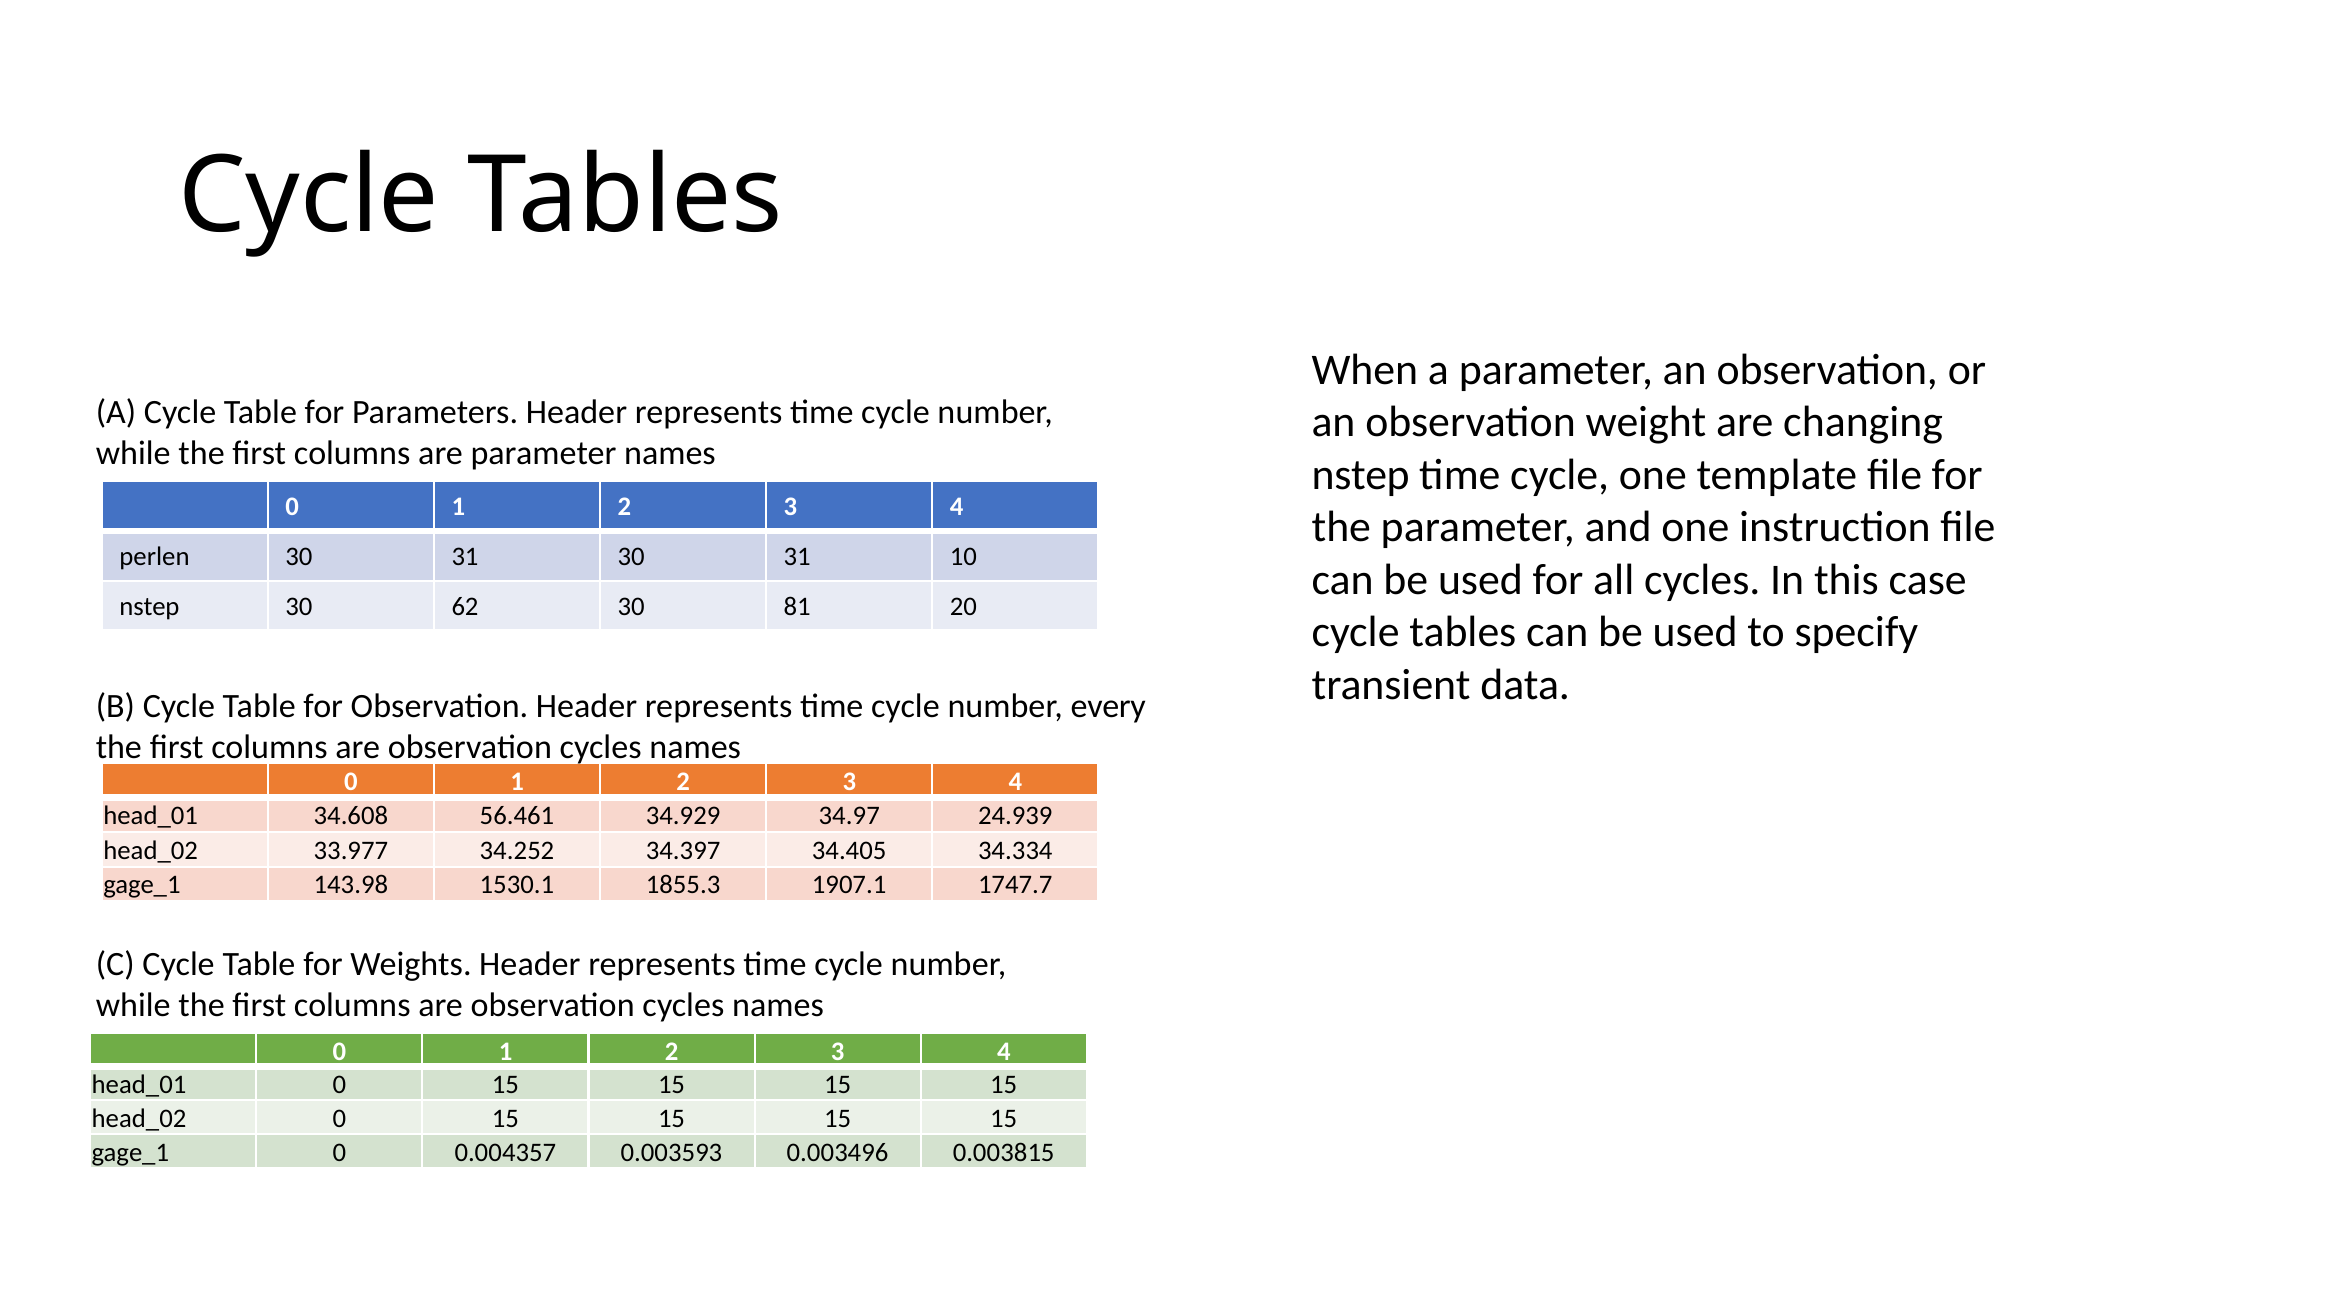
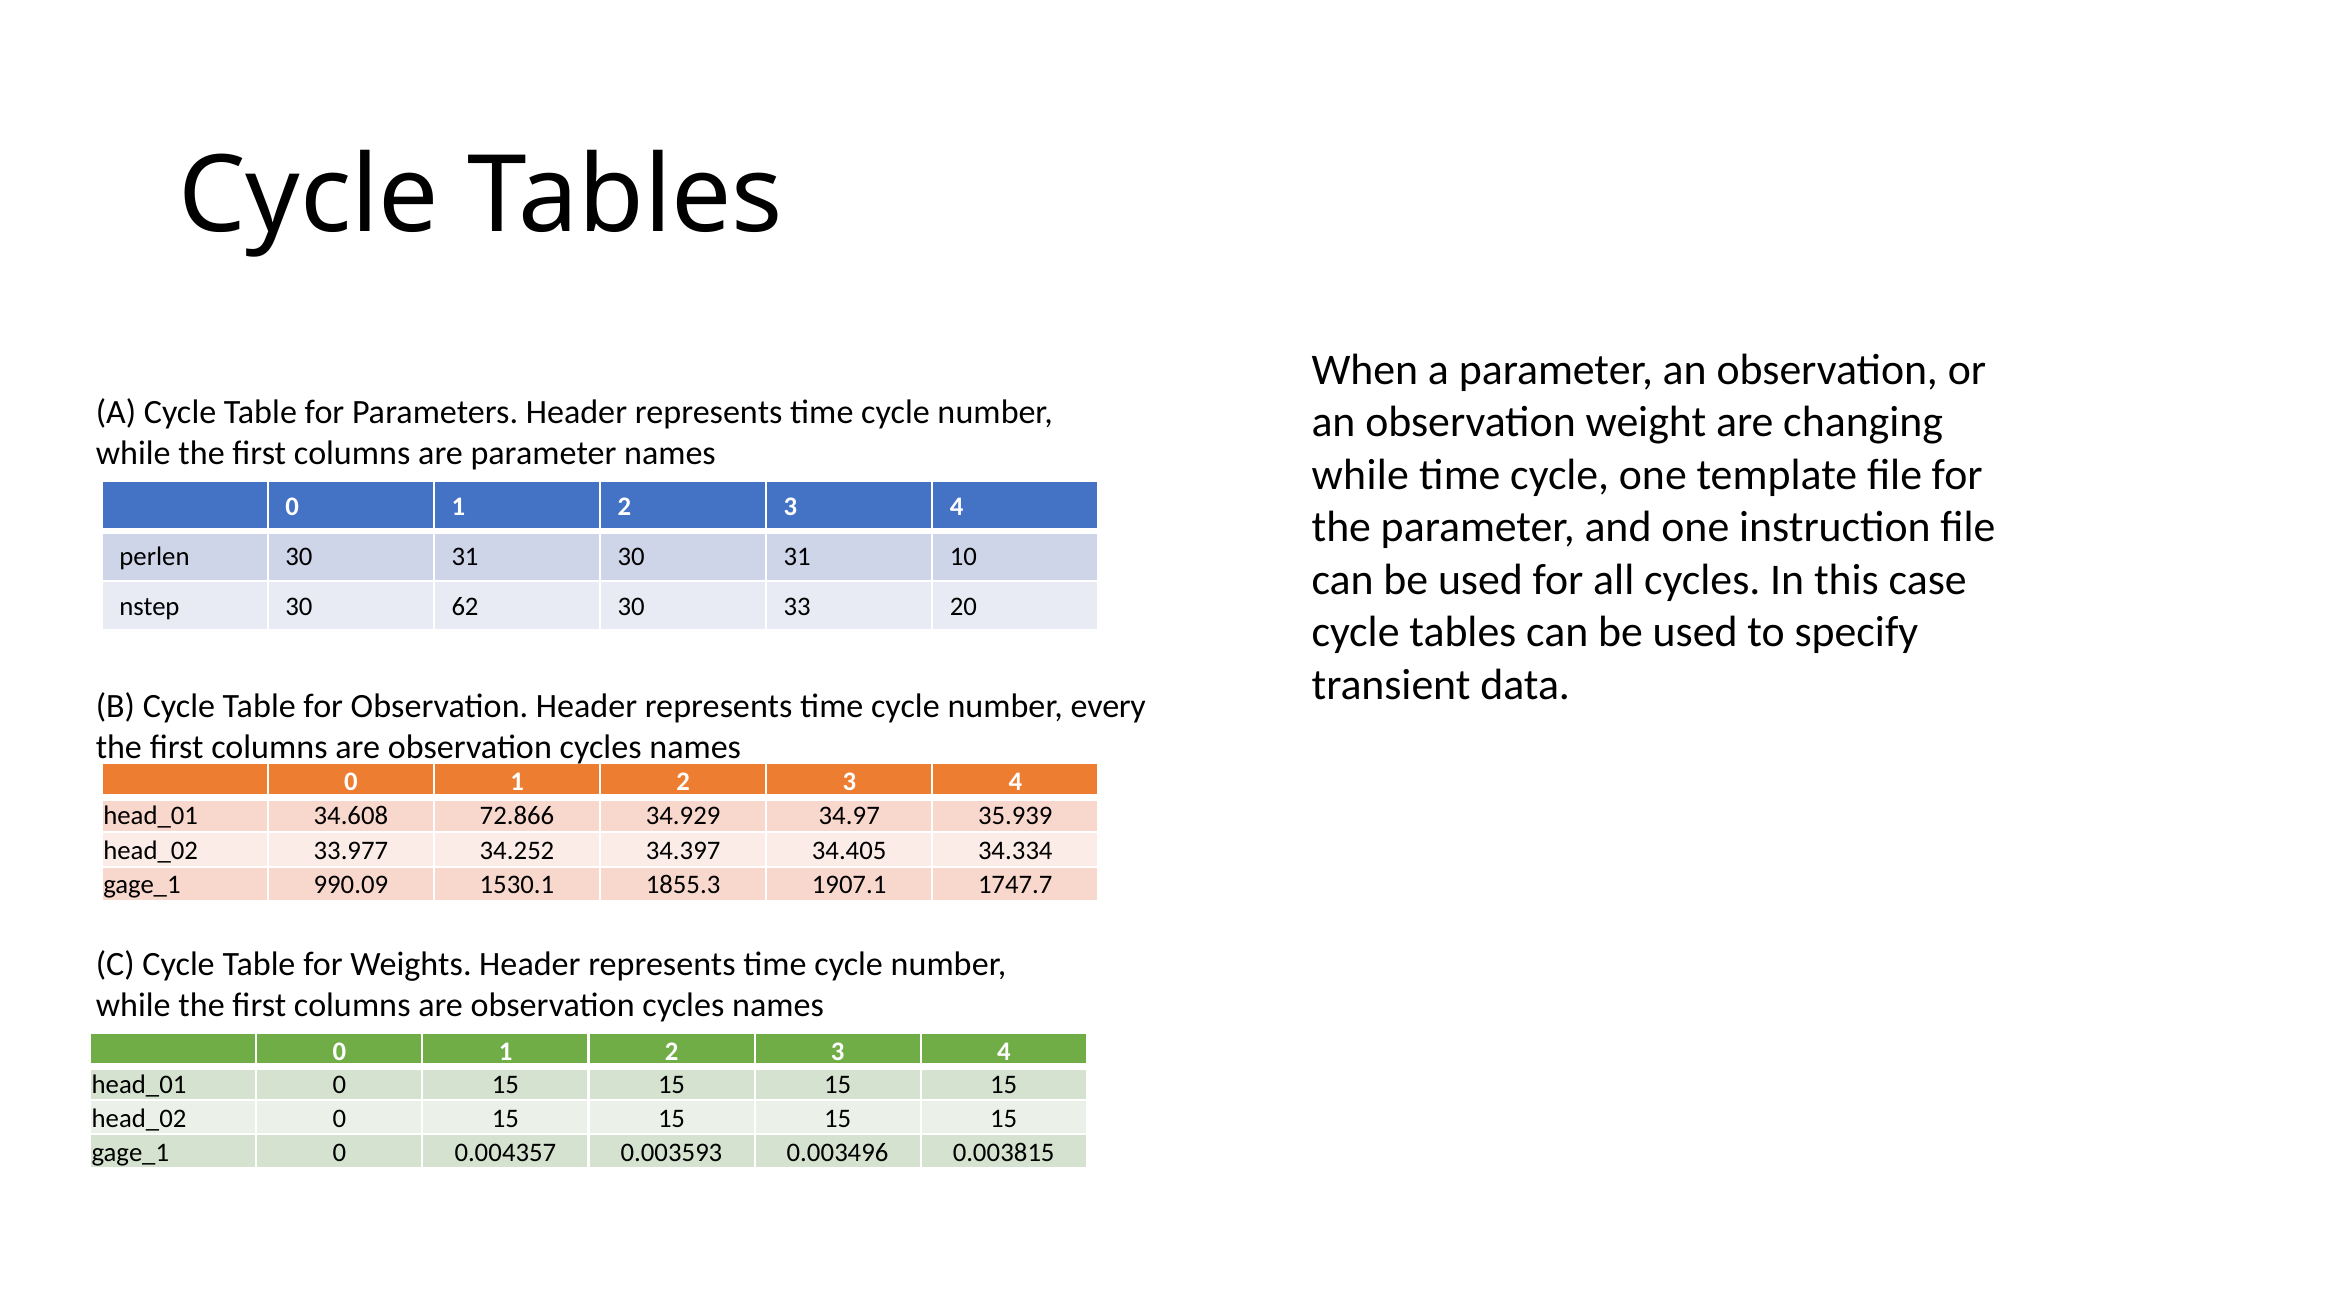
nstep: nstep -> while (1360, 475)
81: 81 -> 33 (797, 607)
56.461: 56.461 -> 72.866 (517, 816)
24.939: 24.939 -> 35.939 (1015, 816)
143.98: 143.98 -> 990.09 (351, 885)
